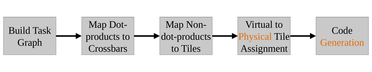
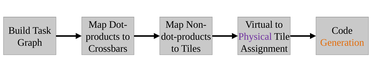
Physical colour: orange -> purple (255, 36)
